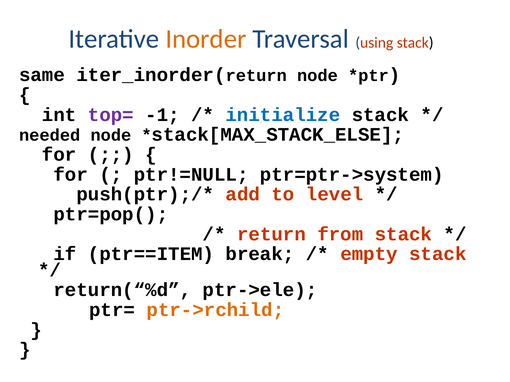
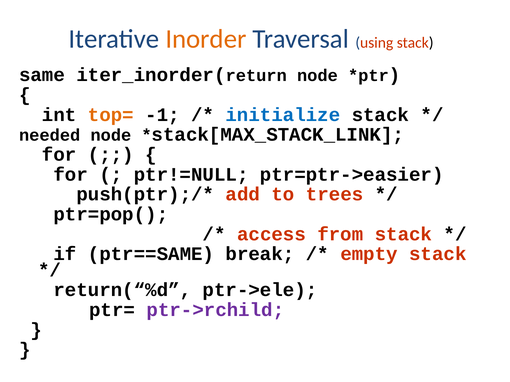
top= colour: purple -> orange (111, 115)
stack[MAX_STACK_ELSE: stack[MAX_STACK_ELSE -> stack[MAX_STACK_LINK (278, 135)
ptr=ptr->system: ptr=ptr->system -> ptr=ptr->easier (352, 175)
level: level -> trees (335, 195)
return: return -> access (271, 234)
ptr==ITEM: ptr==ITEM -> ptr==SAME (151, 254)
ptr->rchild colour: orange -> purple (215, 310)
